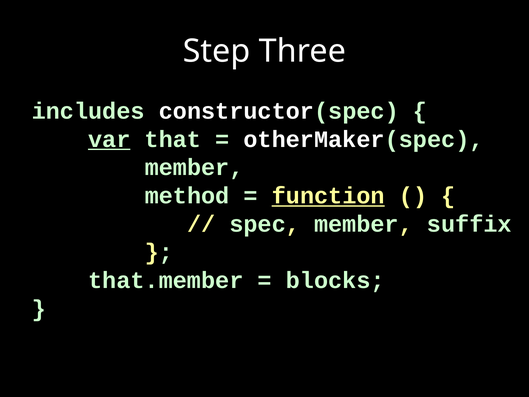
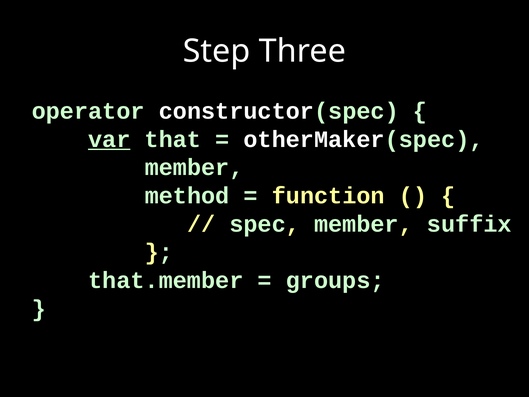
includes: includes -> operator (88, 111)
function underline: present -> none (328, 196)
blocks: blocks -> groups (335, 280)
